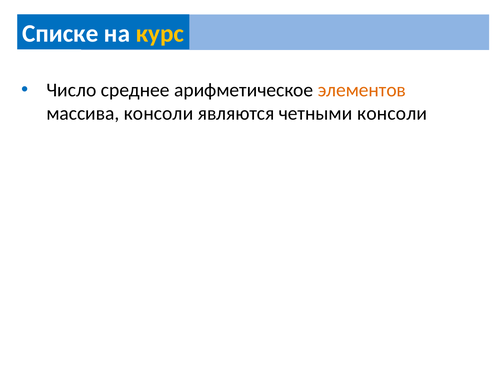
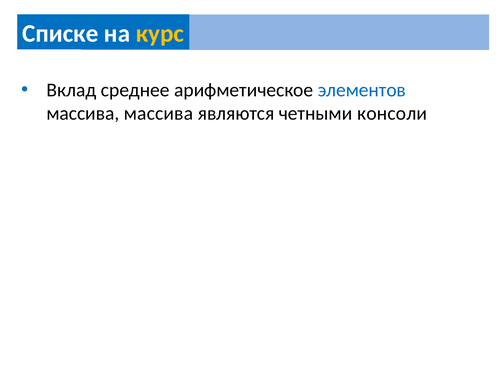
Число: Число -> Вклад (71, 90)
элементов colour: orange -> blue (362, 90)
массива консоли: консоли -> массива (159, 114)
